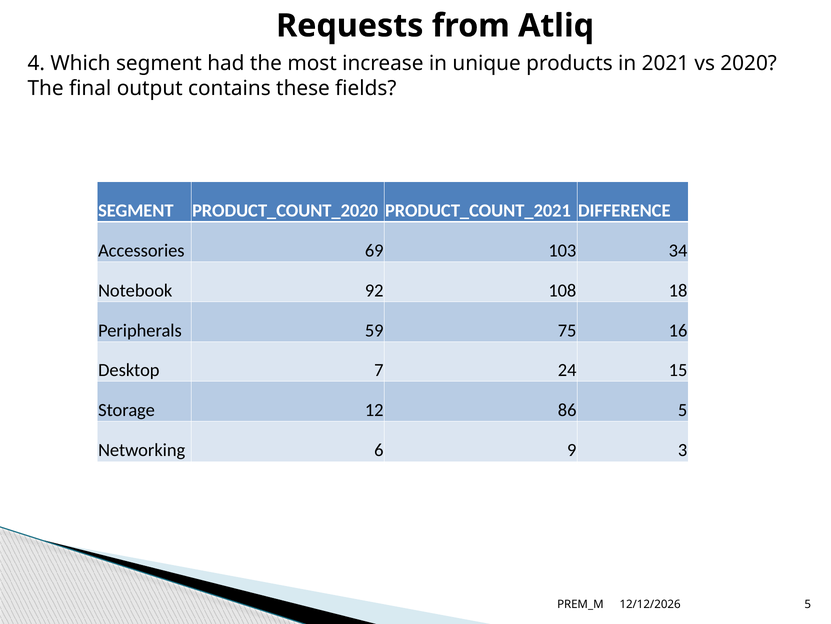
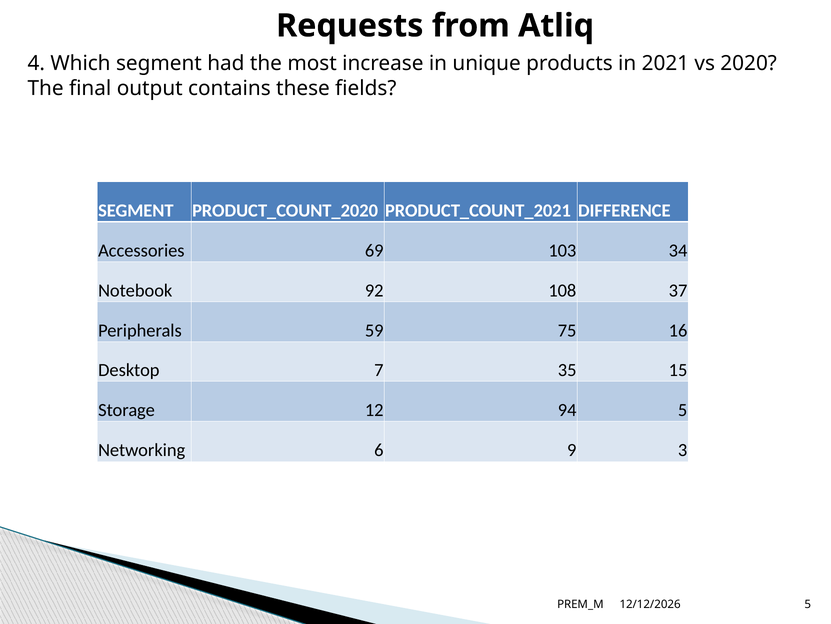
18: 18 -> 37 (678, 290)
24: 24 -> 35 (567, 370)
86: 86 -> 94 (567, 410)
